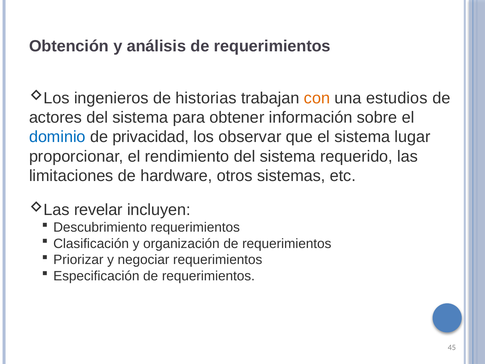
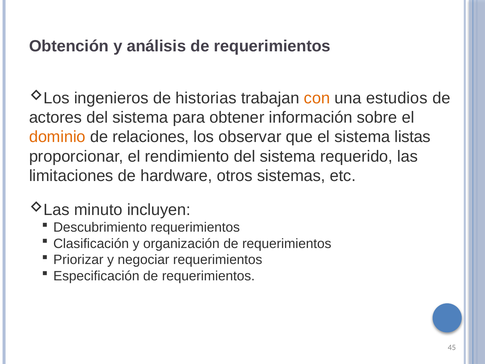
dominio colour: blue -> orange (57, 137)
privacidad: privacidad -> relaciones (151, 137)
lugar: lugar -> listas (413, 137)
revelar: revelar -> minuto (98, 210)
